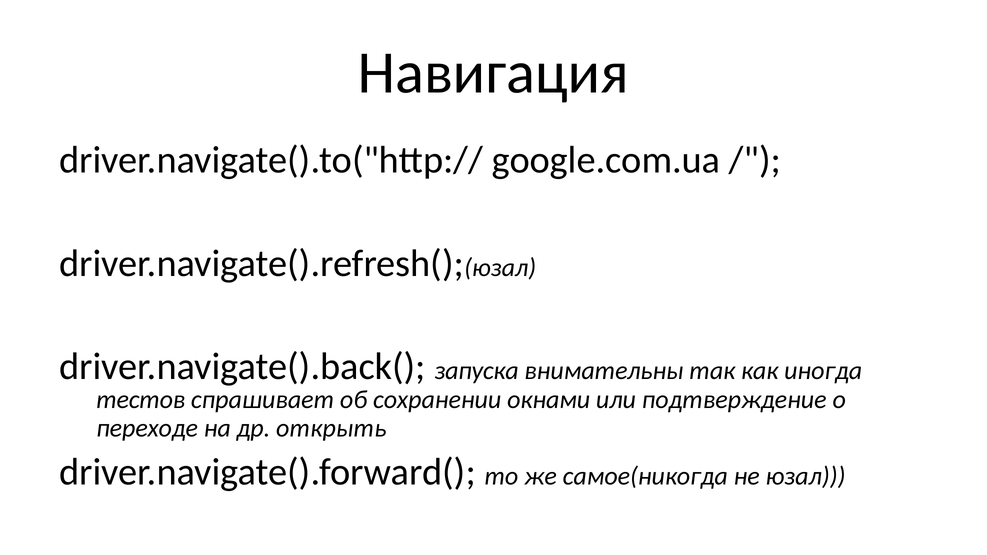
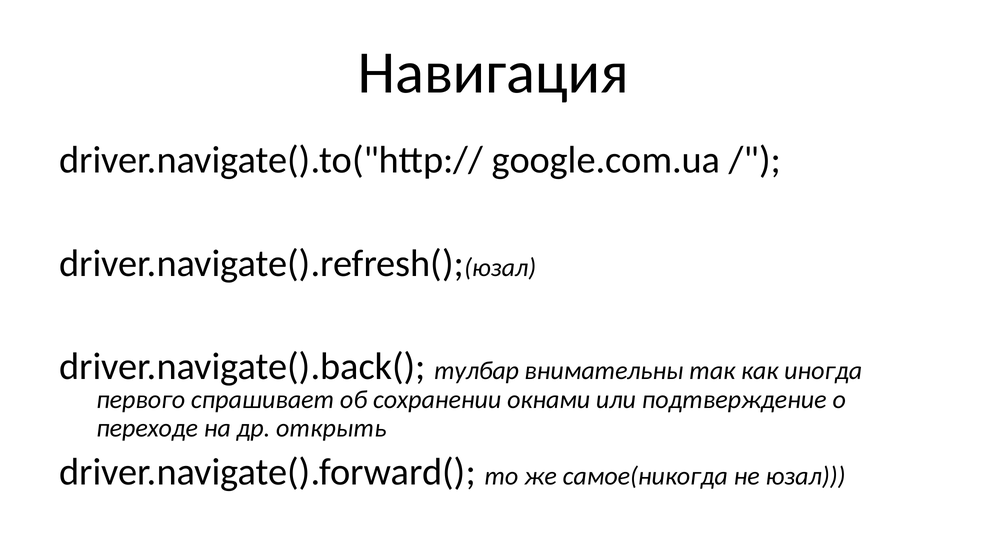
запуска: запуска -> тулбар (477, 371)
тестов: тестов -> первого (141, 400)
